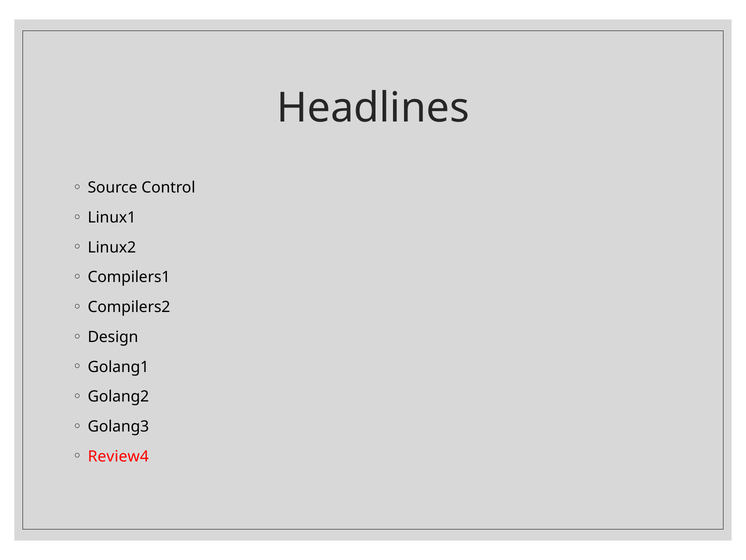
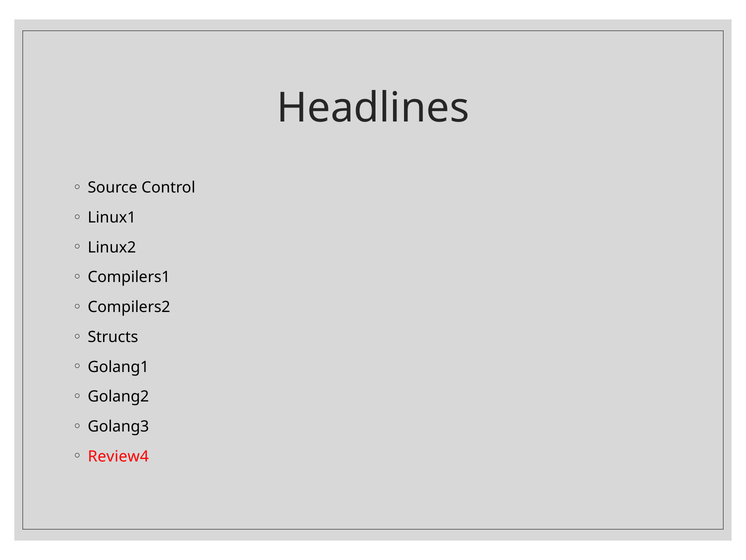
Design: Design -> Structs (113, 337)
